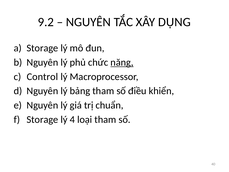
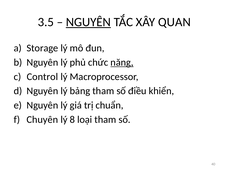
9.2: 9.2 -> 3.5 (46, 22)
NGUYÊN underline: none -> present (88, 22)
DỤNG: DỤNG -> QUAN (174, 22)
Storage: Storage -> Chuyên (42, 119)
4: 4 -> 8 (72, 119)
